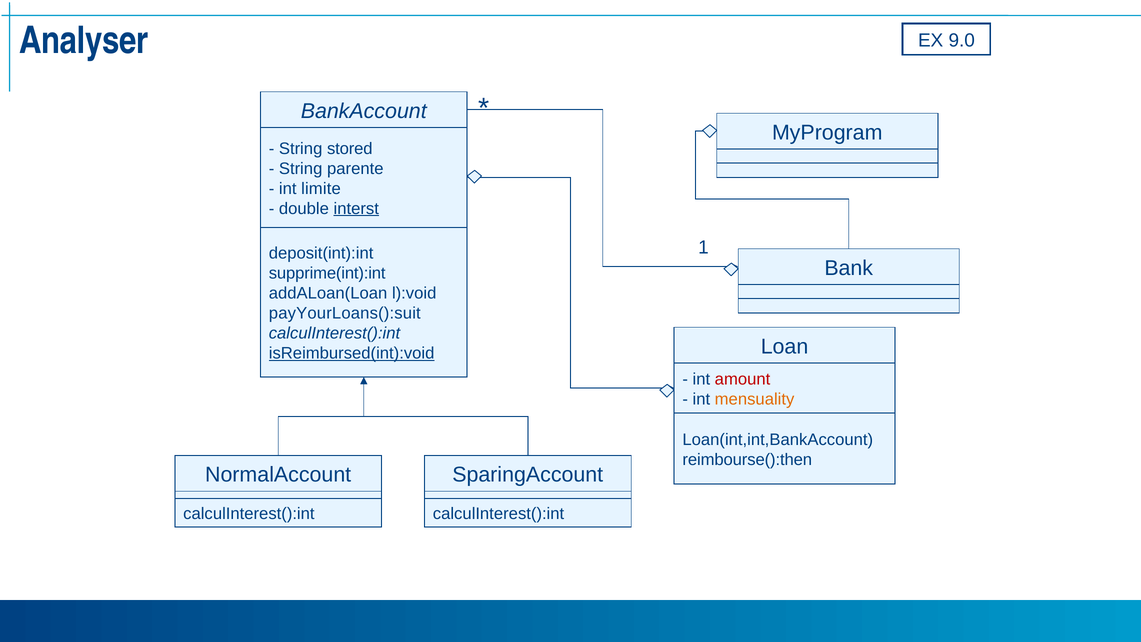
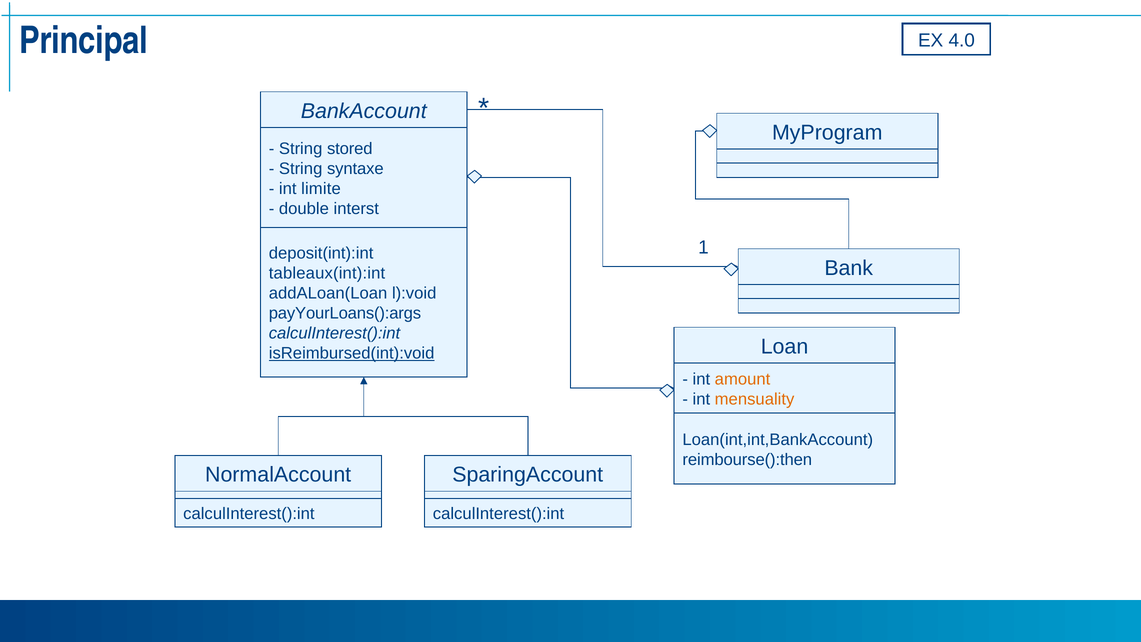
Analyser: Analyser -> Principal (84, 41)
9.0: 9.0 -> 4.0 (962, 41)
parente: parente -> syntaxe (355, 169)
interst underline: present -> none (356, 209)
supprime(int):int: supprime(int):int -> tableaux(int):int (327, 273)
payYourLoans():suit: payYourLoans():suit -> payYourLoans():args (345, 313)
amount colour: red -> orange (743, 379)
